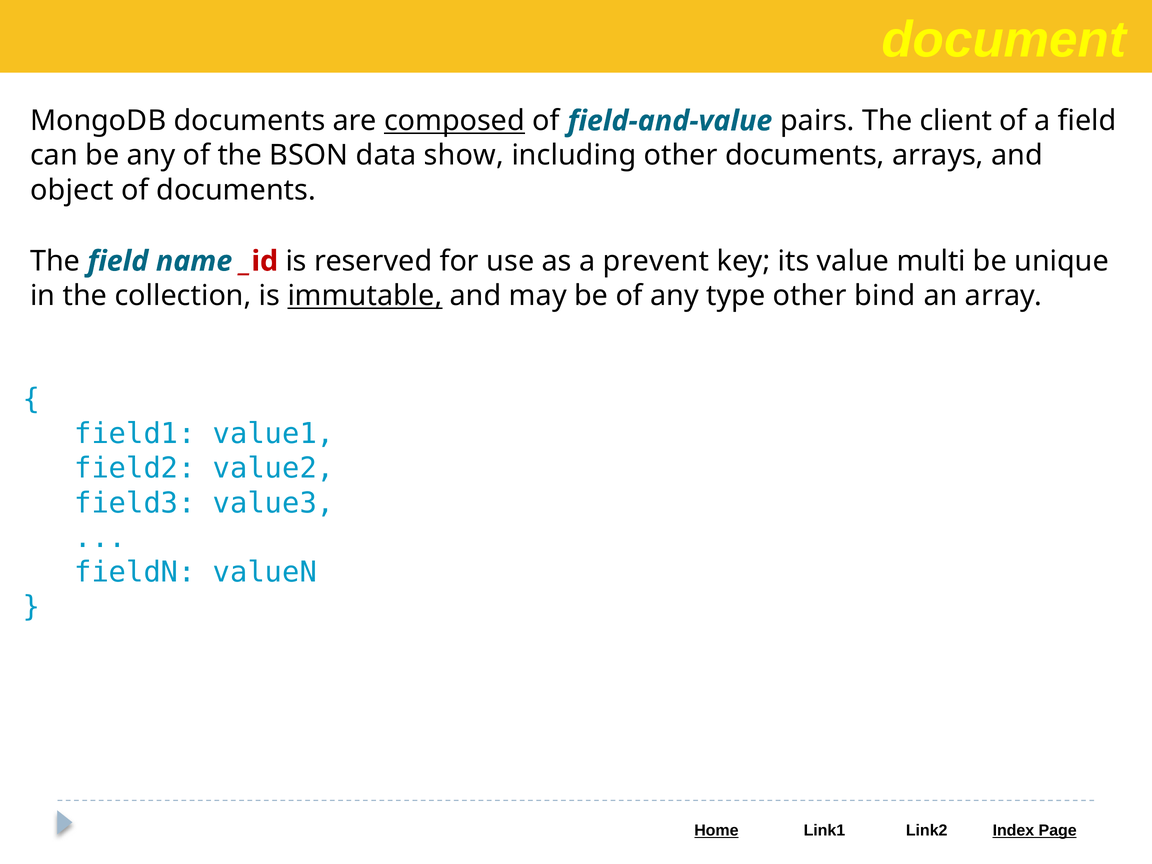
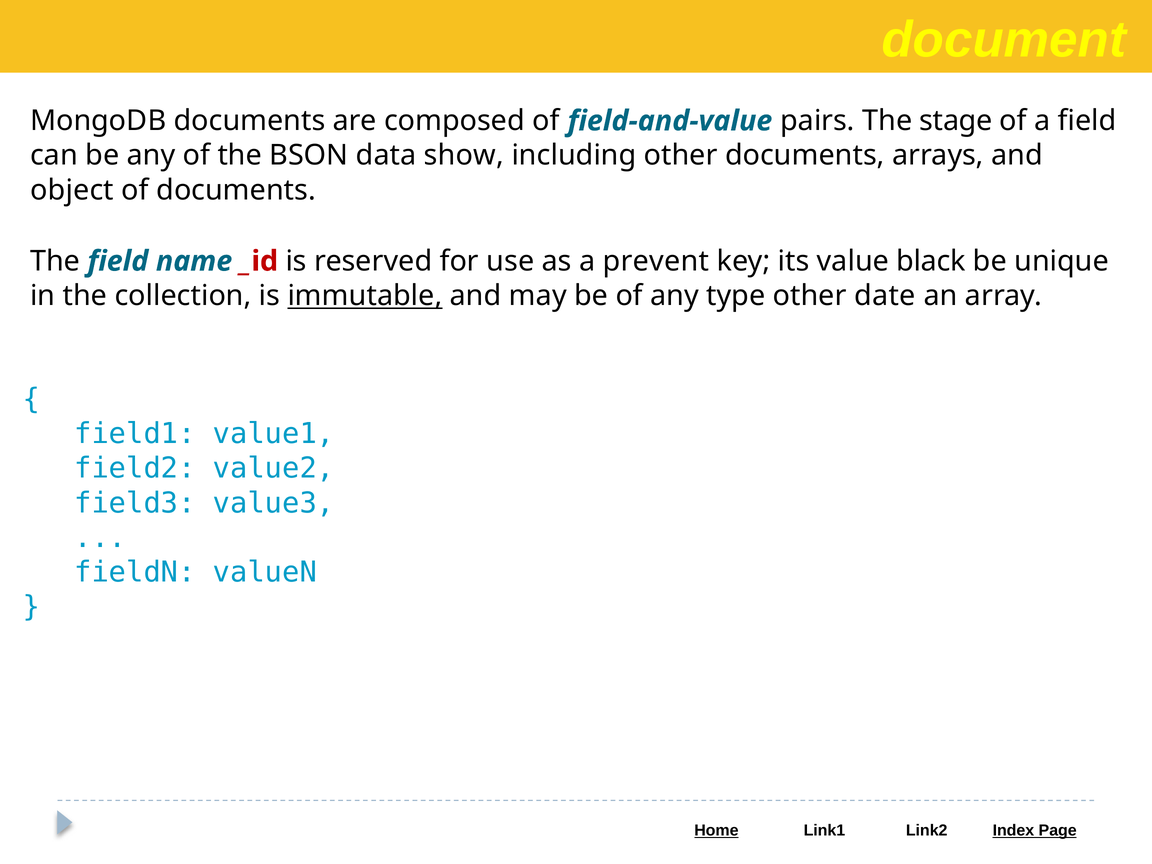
composed underline: present -> none (454, 121)
client: client -> stage (956, 121)
multi: multi -> black (931, 261)
bind: bind -> date (885, 296)
